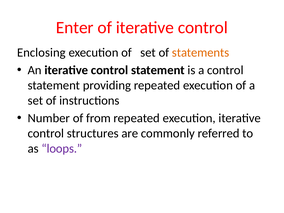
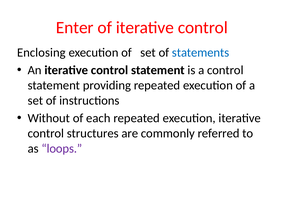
statements colour: orange -> blue (201, 52)
Number: Number -> Without (49, 118)
from: from -> each (98, 118)
